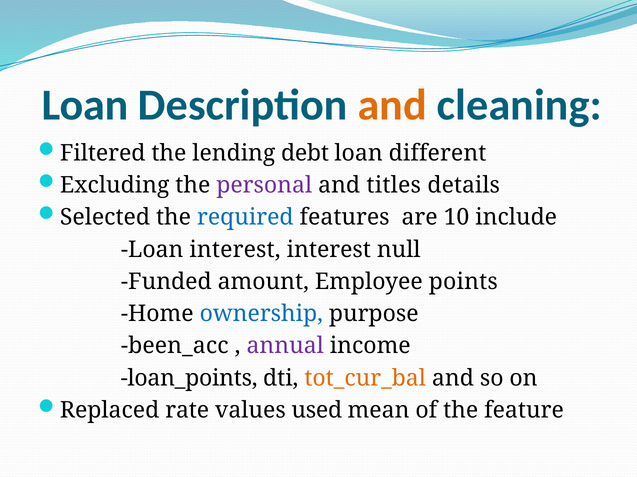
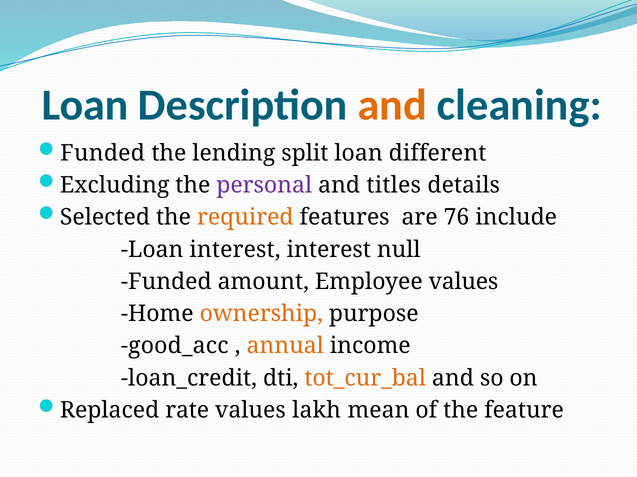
Filtered: Filtered -> Funded (103, 153)
debt: debt -> split (305, 153)
required colour: blue -> orange (245, 218)
10: 10 -> 76 (457, 218)
Employee points: points -> values (464, 282)
ownership colour: blue -> orange (261, 314)
been_acc: been_acc -> good_acc (175, 346)
annual colour: purple -> orange (285, 346)
loan_points: loan_points -> loan_credit (189, 379)
used: used -> lakh (317, 411)
